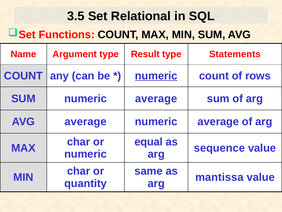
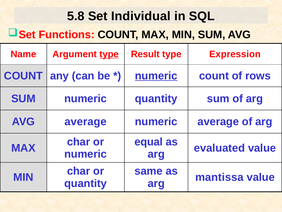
3.5: 3.5 -> 5.8 (76, 16)
Relational: Relational -> Individual (141, 16)
type underline: none -> present (109, 54)
Statements: Statements -> Expression (235, 54)
SUM numeric average: average -> quantity (156, 98)
sequence: sequence -> evaluated (219, 148)
